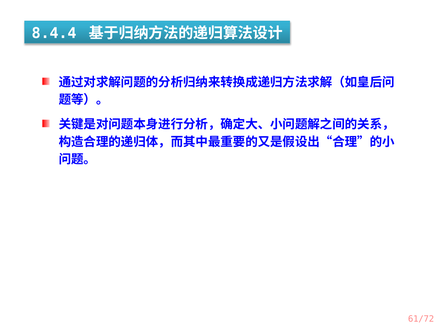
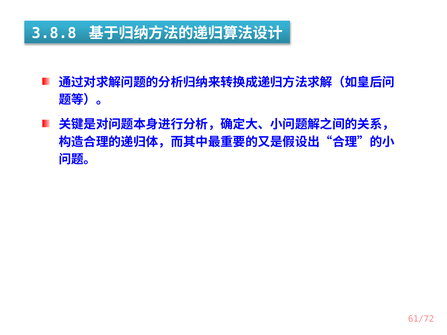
8.4.4: 8.4.4 -> 3.8.8 (54, 33)
